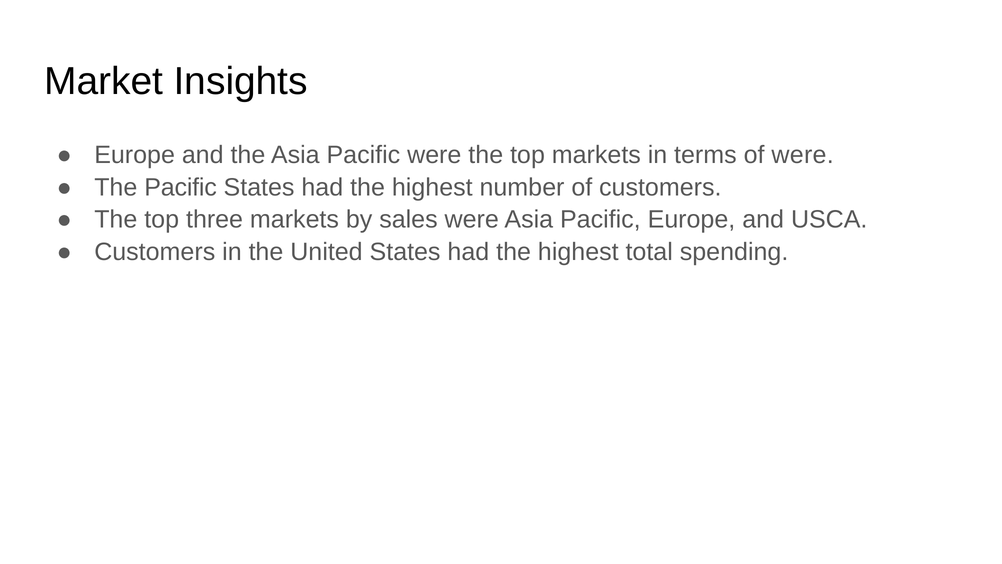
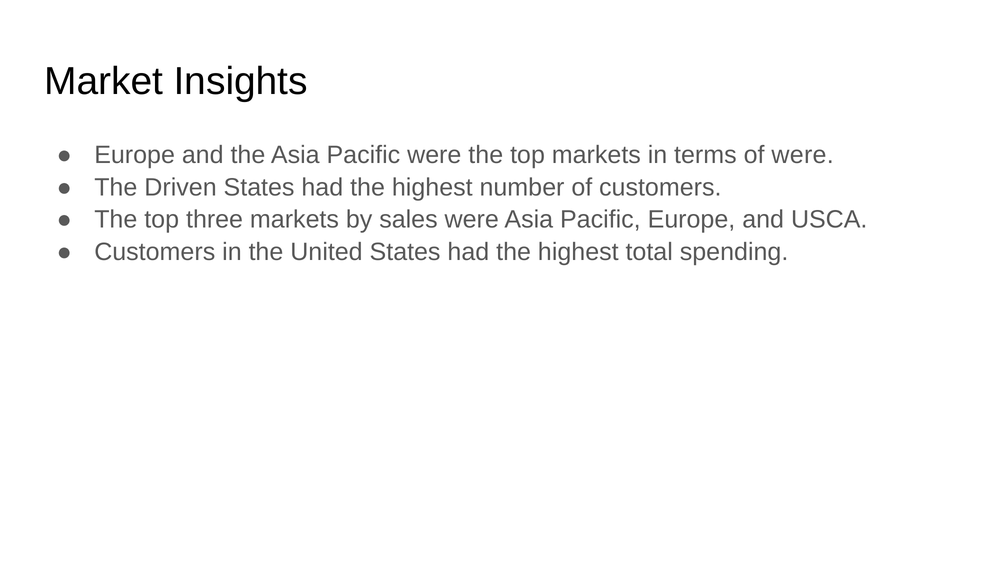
The Pacific: Pacific -> Driven (181, 187)
